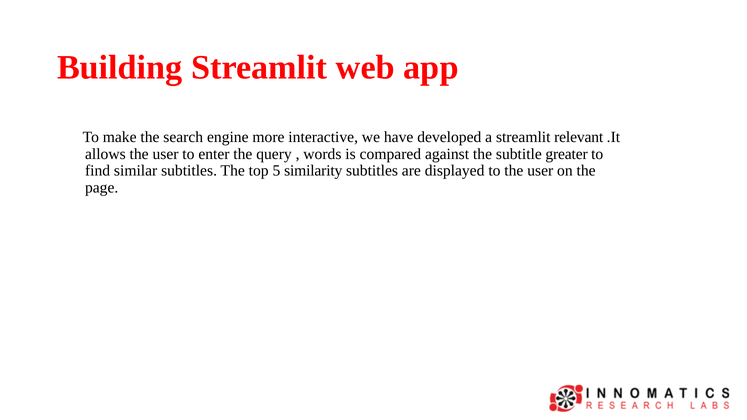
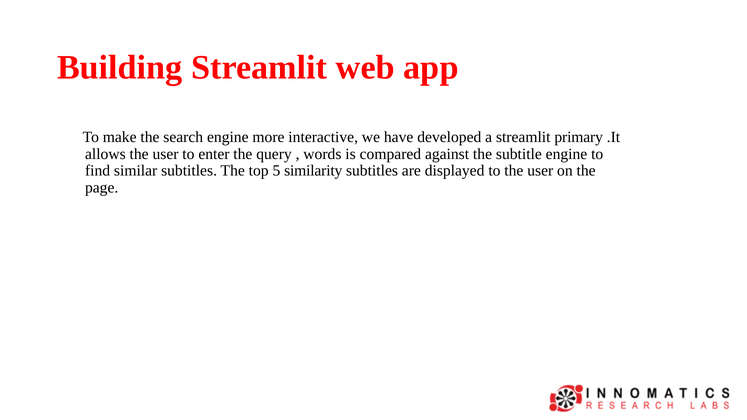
relevant: relevant -> primary (579, 137)
subtitle greater: greater -> engine (566, 154)
